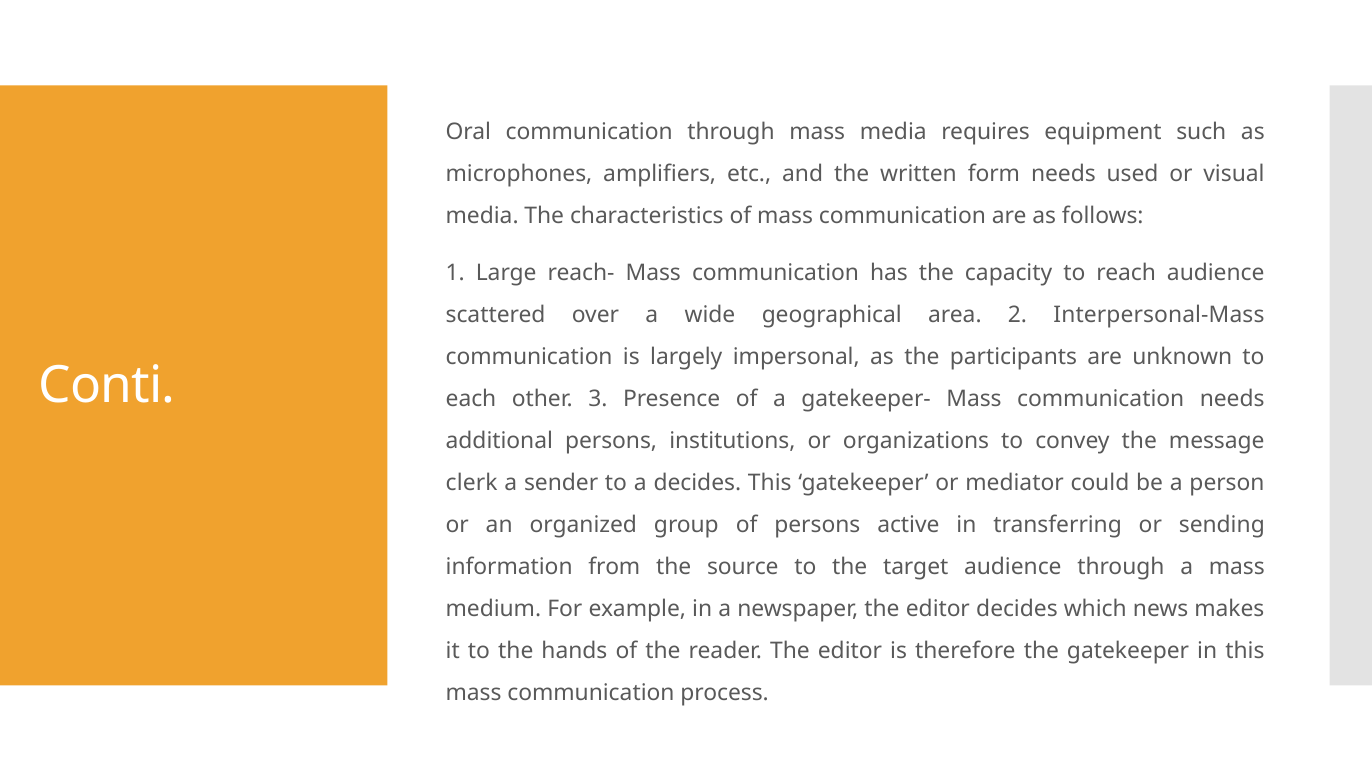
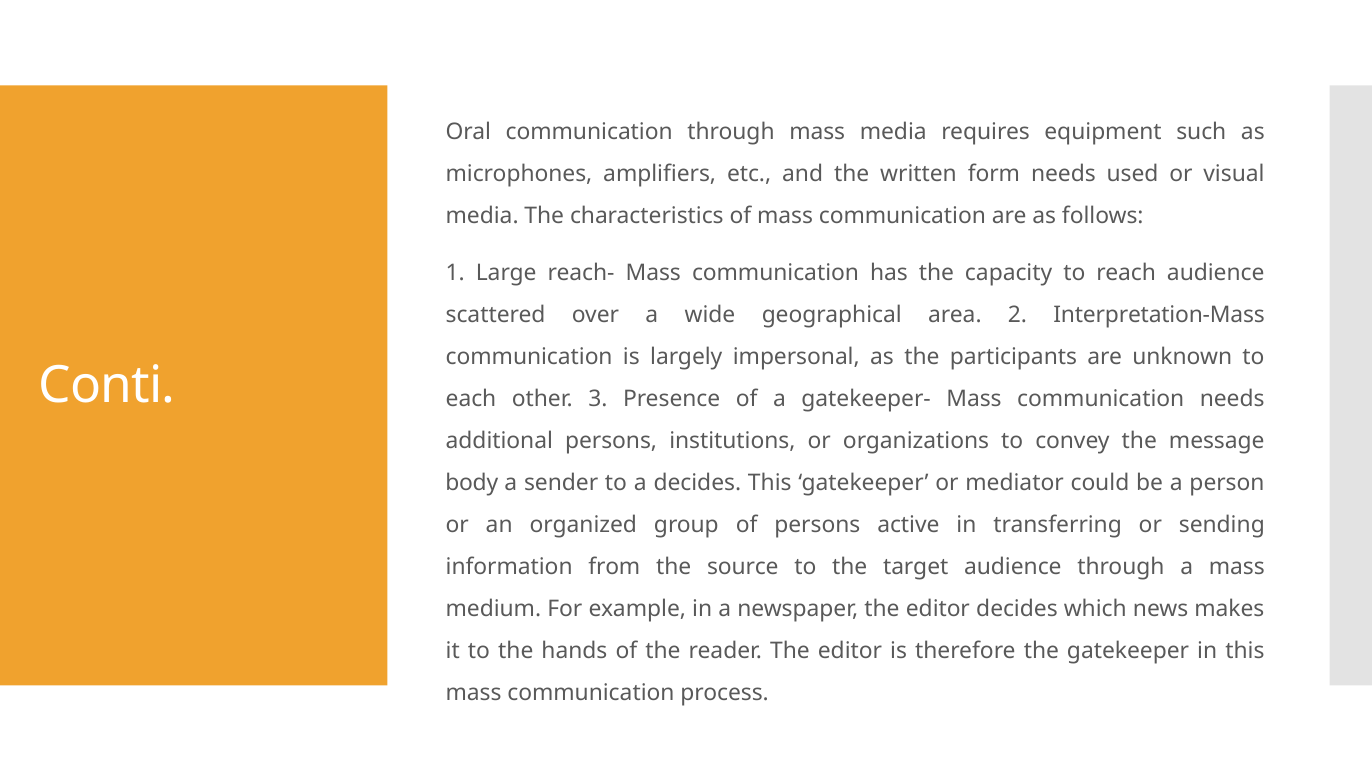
Interpersonal-Mass: Interpersonal-Mass -> Interpretation-Mass (1159, 315)
clerk: clerk -> body (472, 483)
